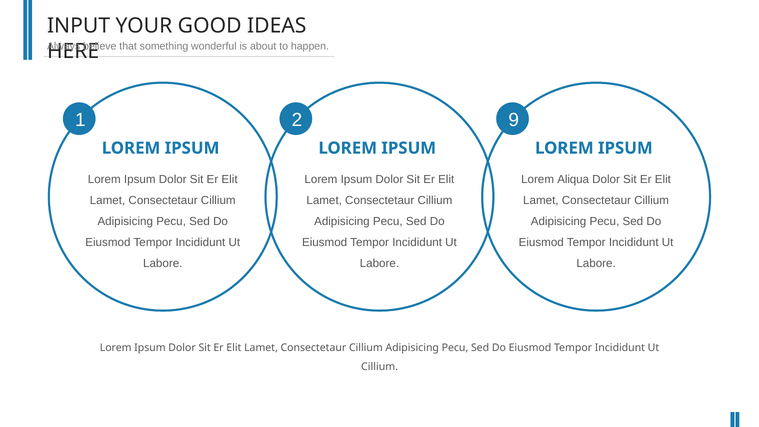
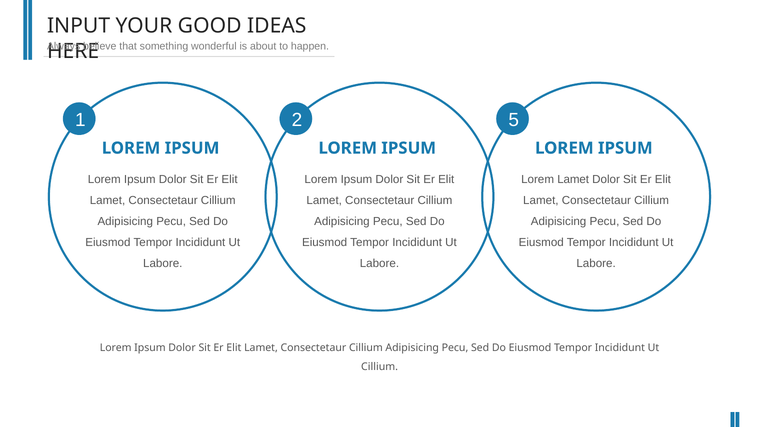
9: 9 -> 5 (514, 120)
Lorem Aliqua: Aliqua -> Lamet (573, 180)
